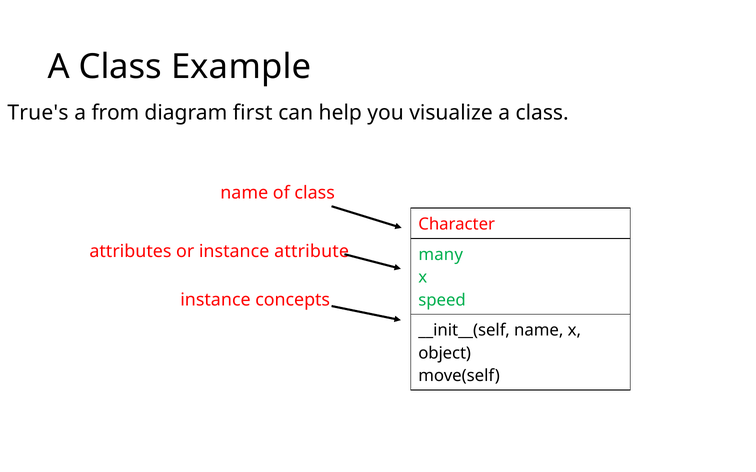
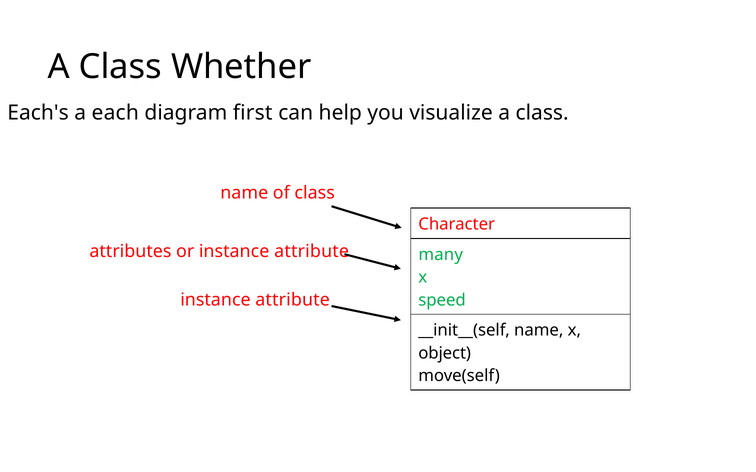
Example: Example -> Whether (241, 67)
True's: True's -> Each's (38, 113)
from: from -> each (115, 113)
concepts: concepts -> attribute (293, 300)
